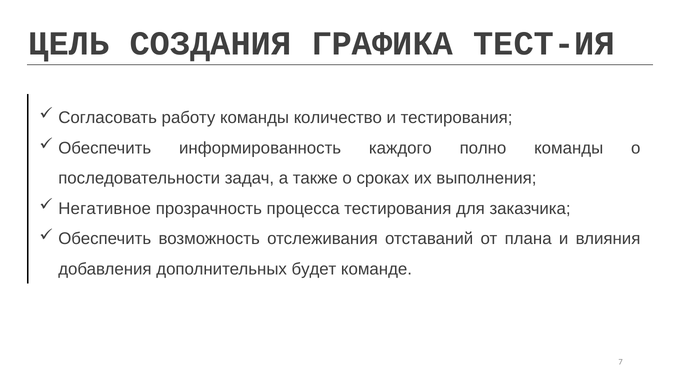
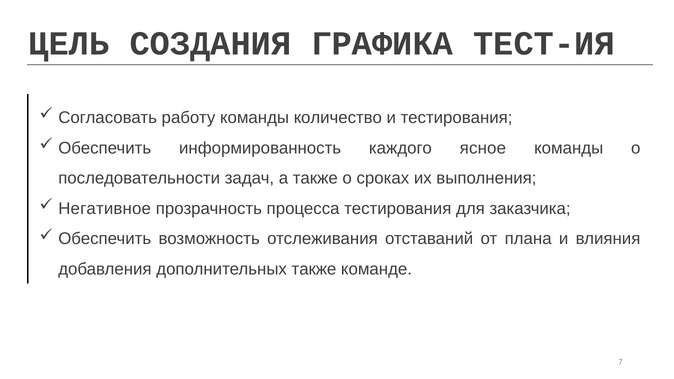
полно: полно -> ясное (483, 148)
дополнительных будет: будет -> также (314, 269)
